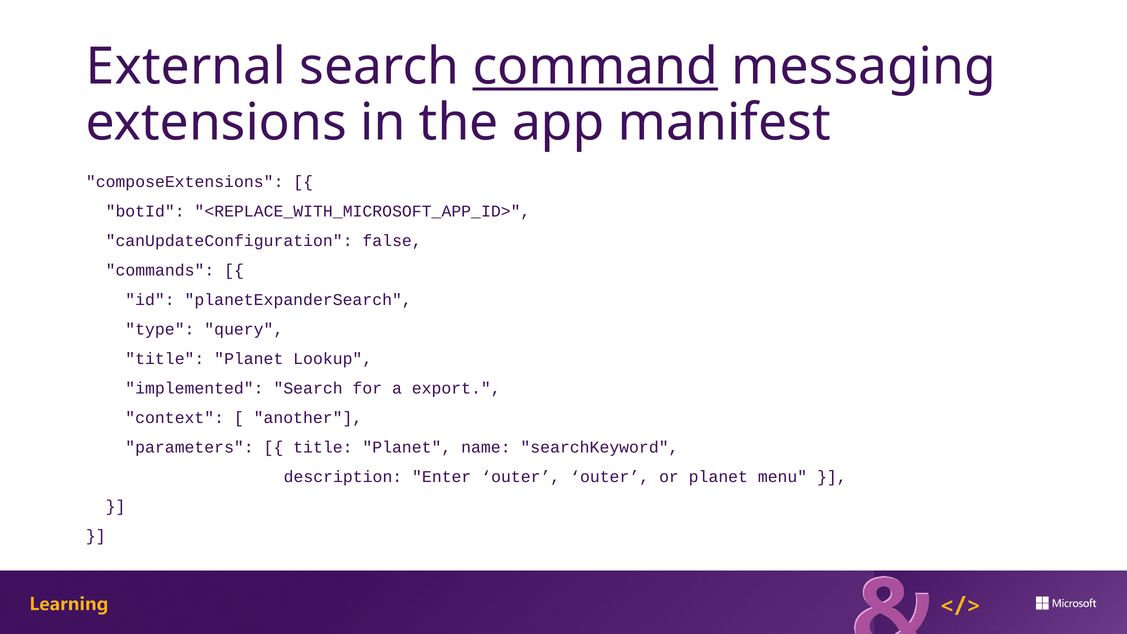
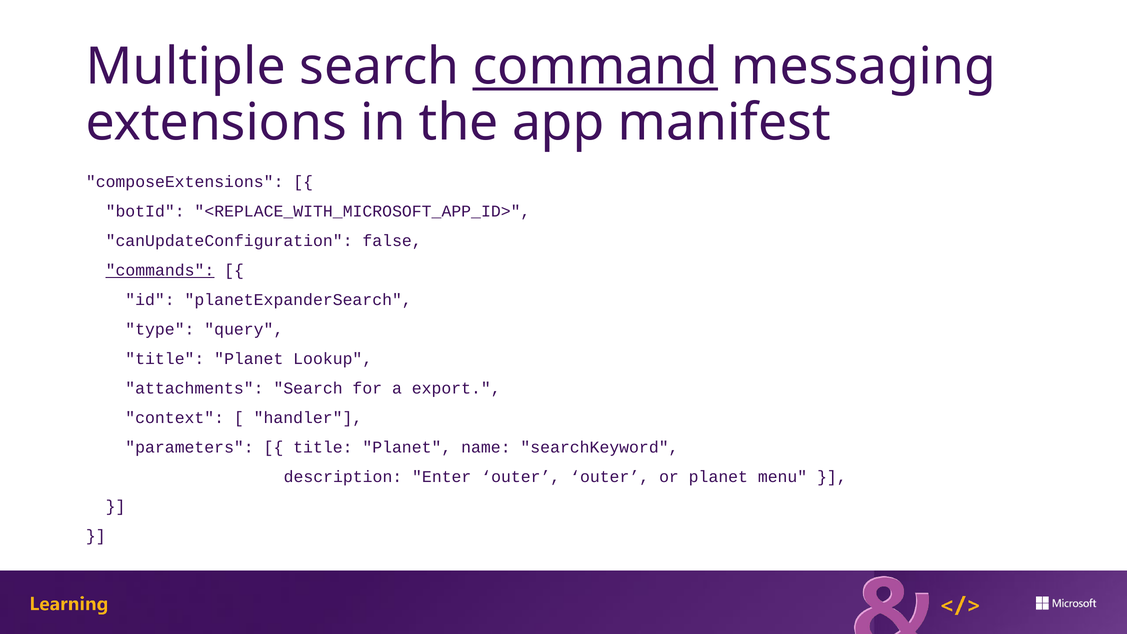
External: External -> Multiple (186, 67)
commands underline: none -> present (160, 270)
implemented: implemented -> attachments (194, 388)
another: another -> handler (308, 418)
